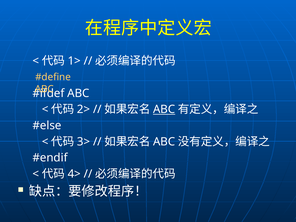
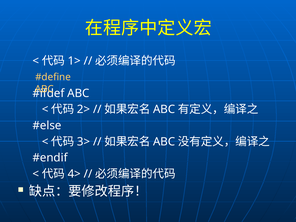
ABC underline: present -> none (164, 109)
